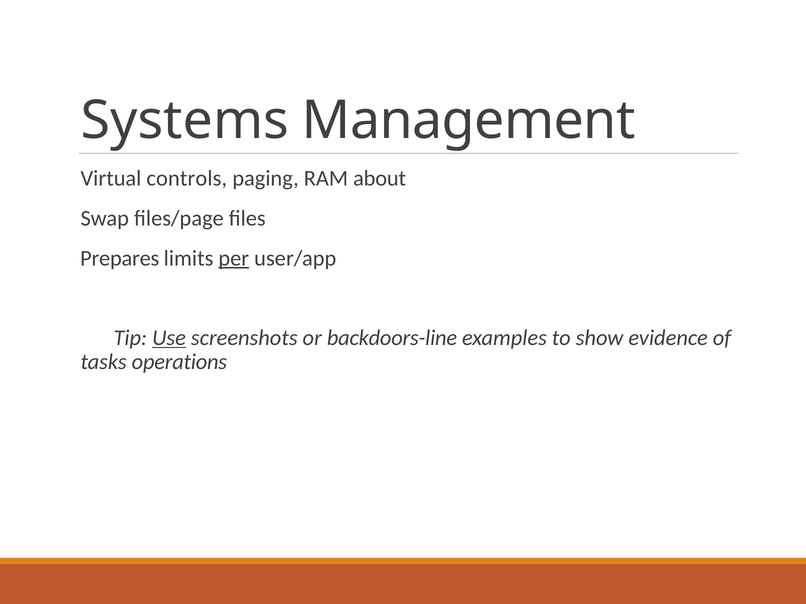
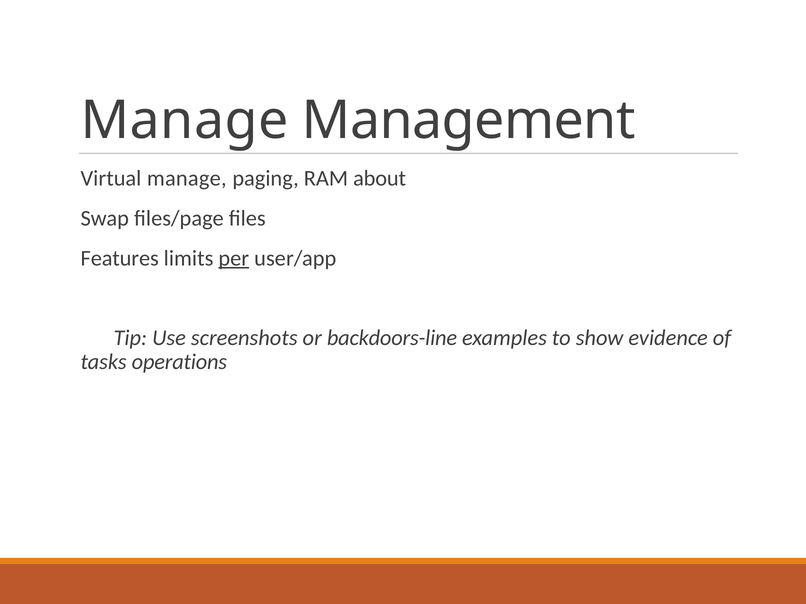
Systems: Systems -> Manage (185, 120)
Virtual controls: controls -> manage (187, 179)
Prepares: Prepares -> Features (120, 258)
Use underline: present -> none (169, 338)
